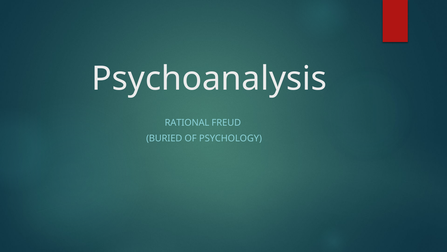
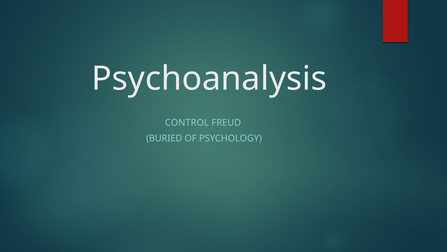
RATIONAL: RATIONAL -> CONTROL (187, 122)
